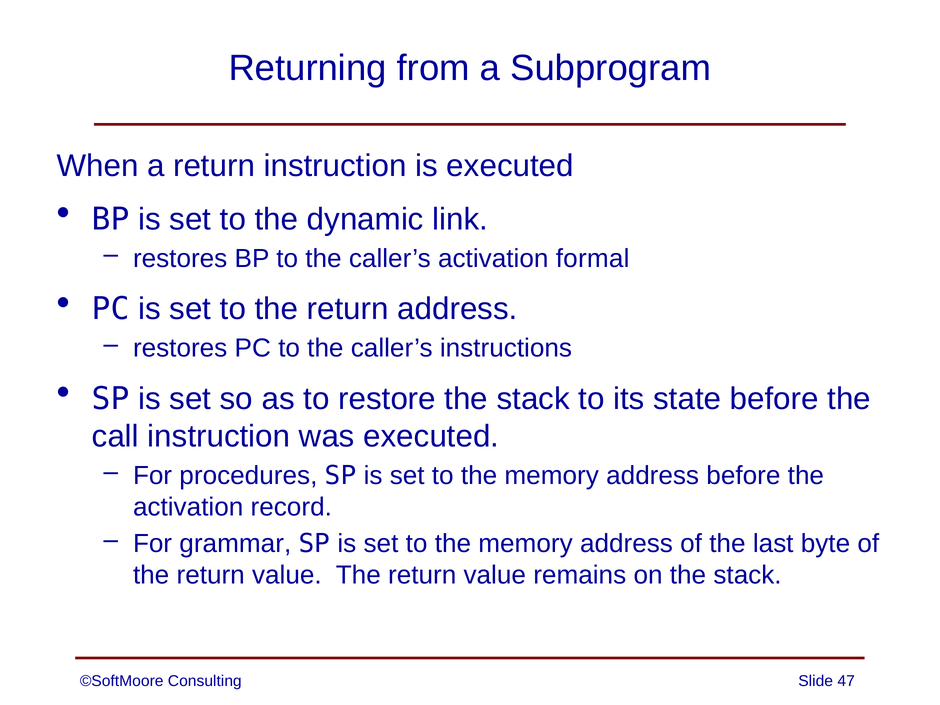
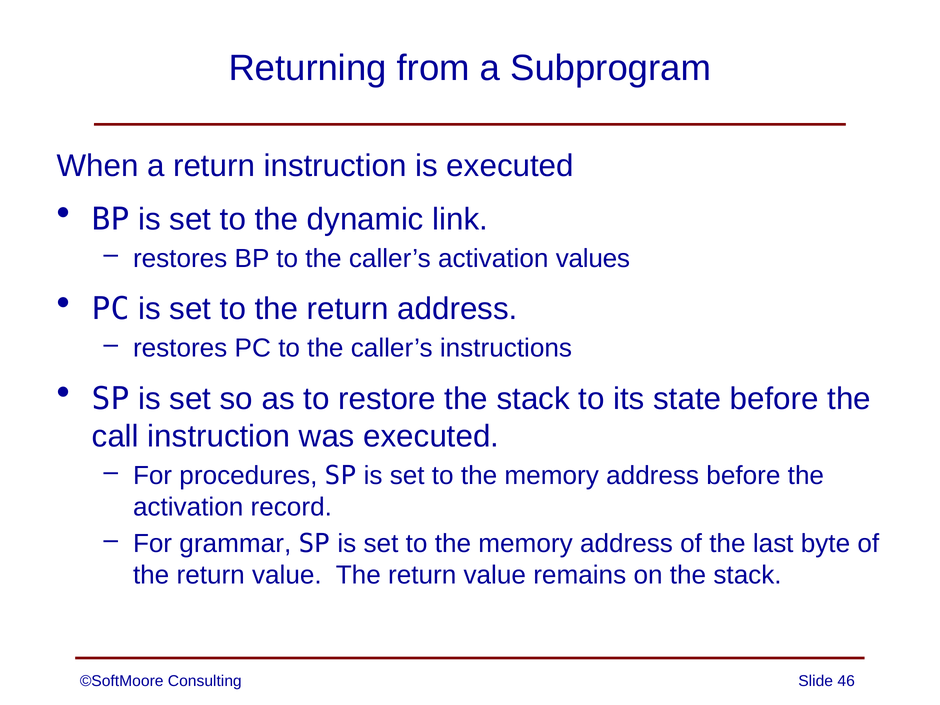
formal: formal -> values (593, 259)
47: 47 -> 46 (846, 681)
